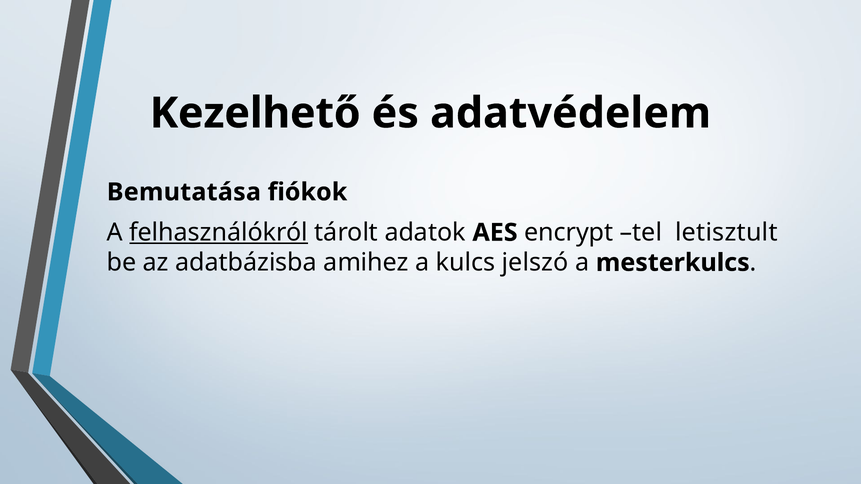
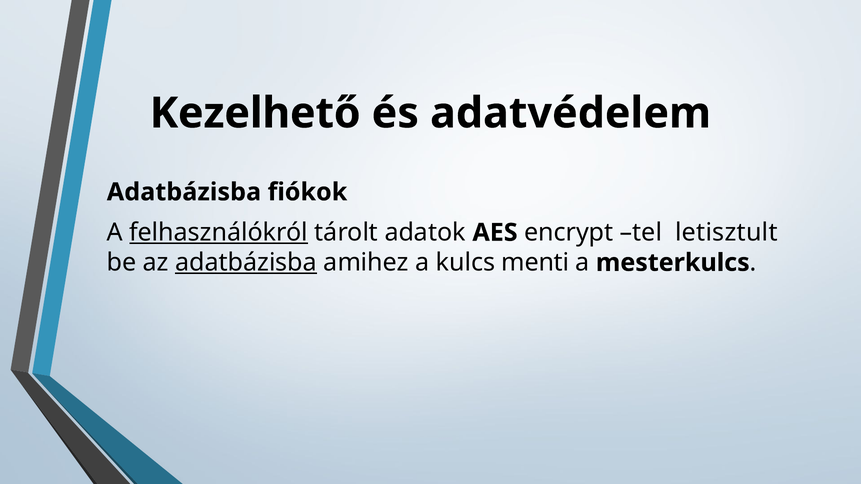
Bemutatása: Bemutatása -> Adatbázisba (184, 192)
adatbázisba underline: none -> present (246, 263)
jelszó: jelszó -> menti (535, 263)
